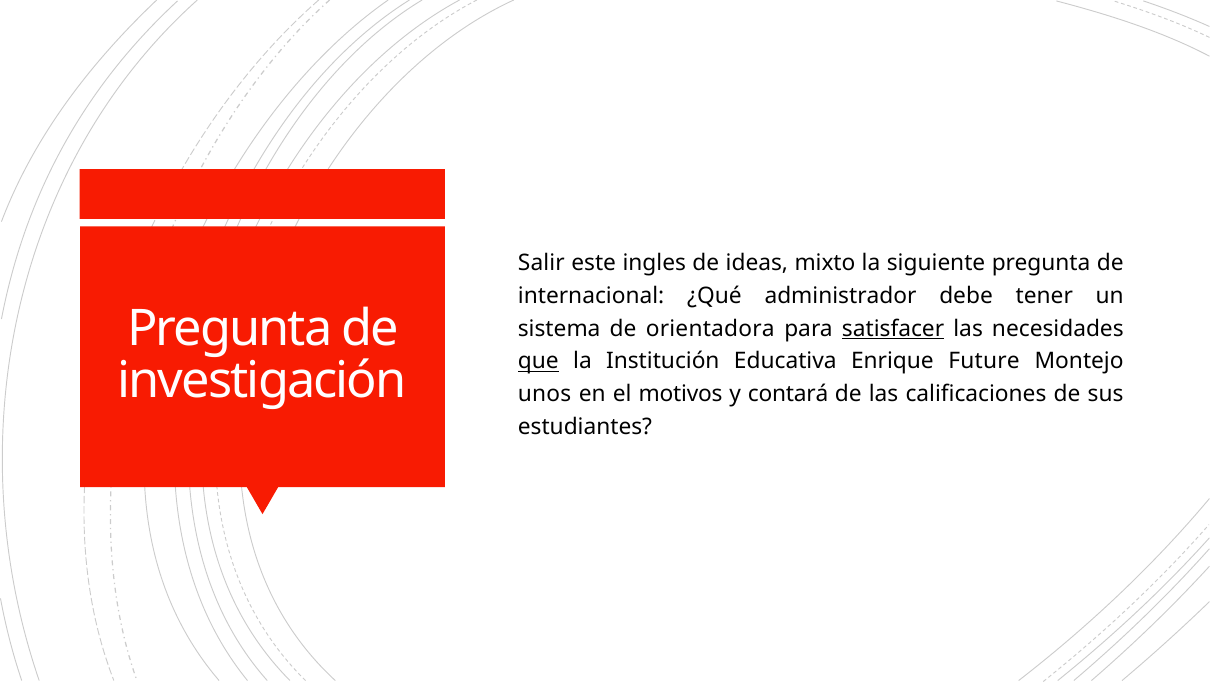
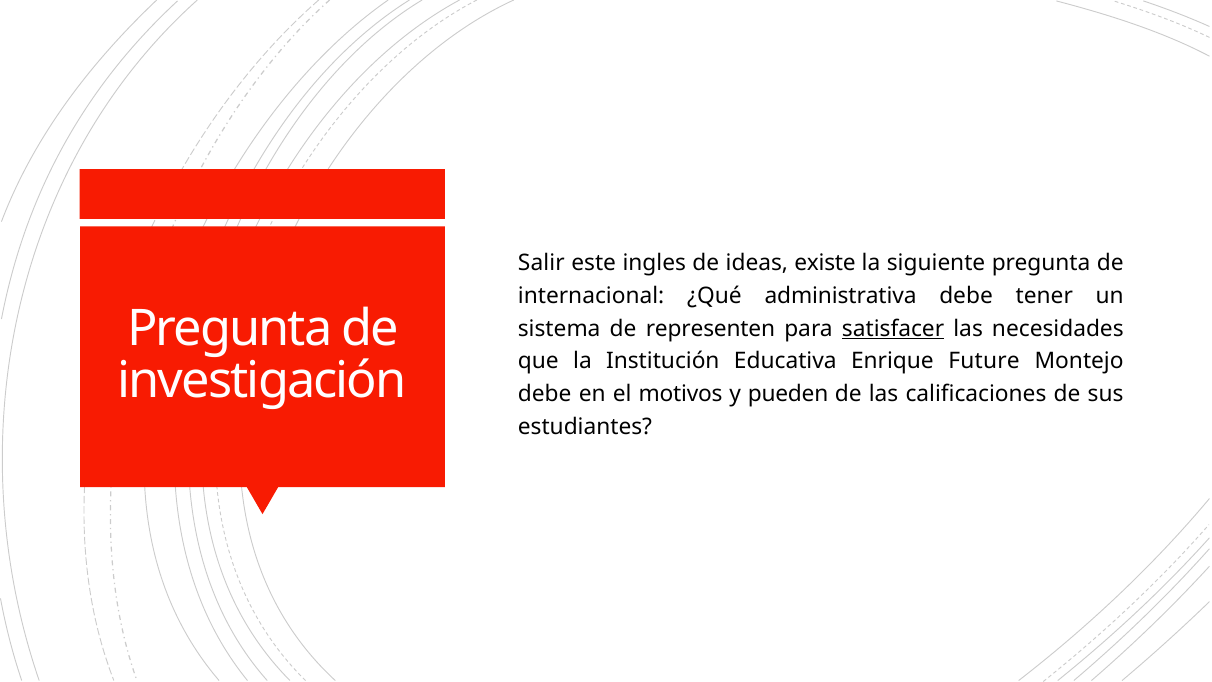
mixto: mixto -> existe (825, 263)
administrador: administrador -> administrativa (841, 296)
orientadora: orientadora -> representen (710, 329)
que underline: present -> none (538, 361)
unos: unos -> debe (545, 394)
contará: contará -> pueden (788, 394)
